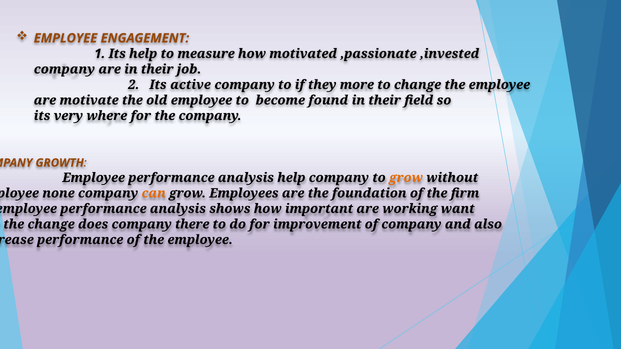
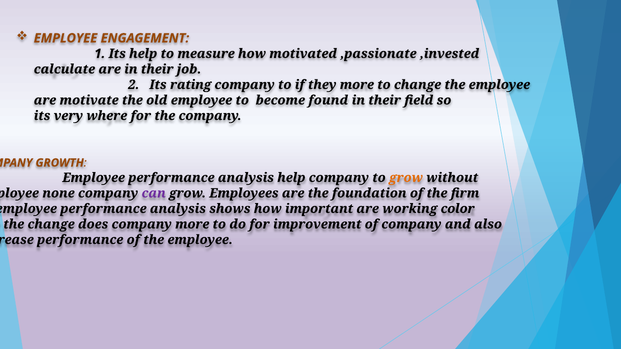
company: company -> calculate (64, 69)
active: active -> rating (191, 85)
can colour: orange -> purple (154, 193)
want: want -> color (458, 209)
company there: there -> more (192, 224)
